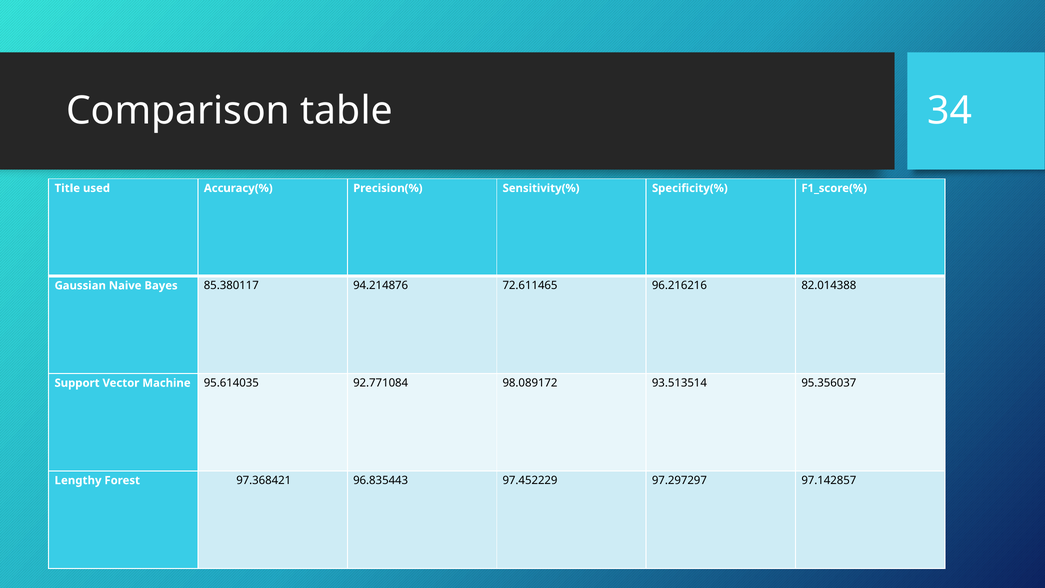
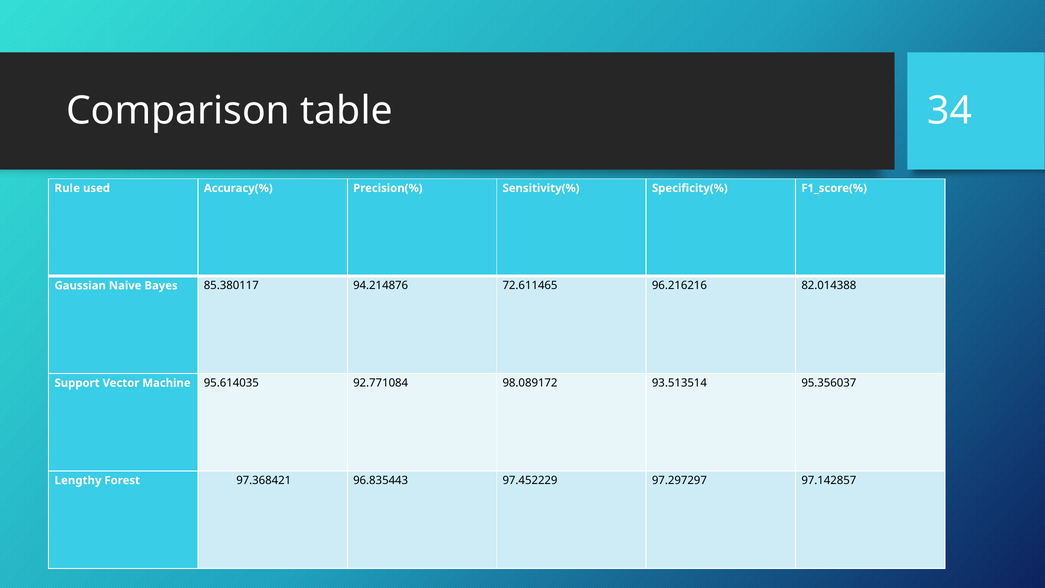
Title: Title -> Rule (67, 188)
